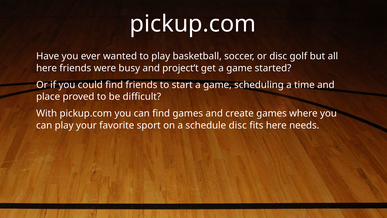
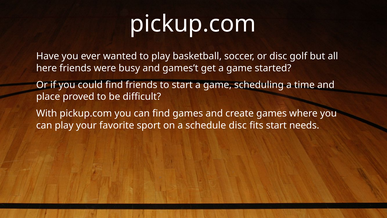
project’t: project’t -> games’t (180, 68)
fits here: here -> start (276, 125)
